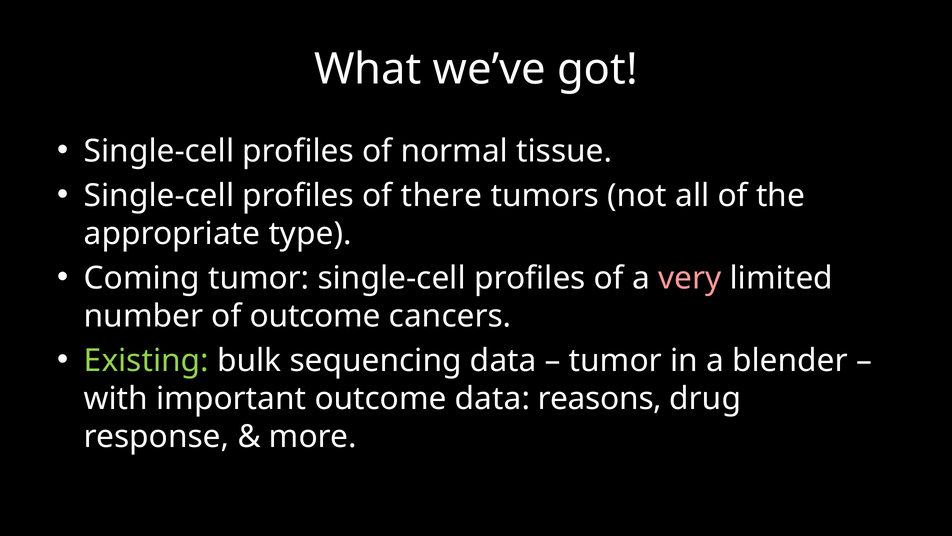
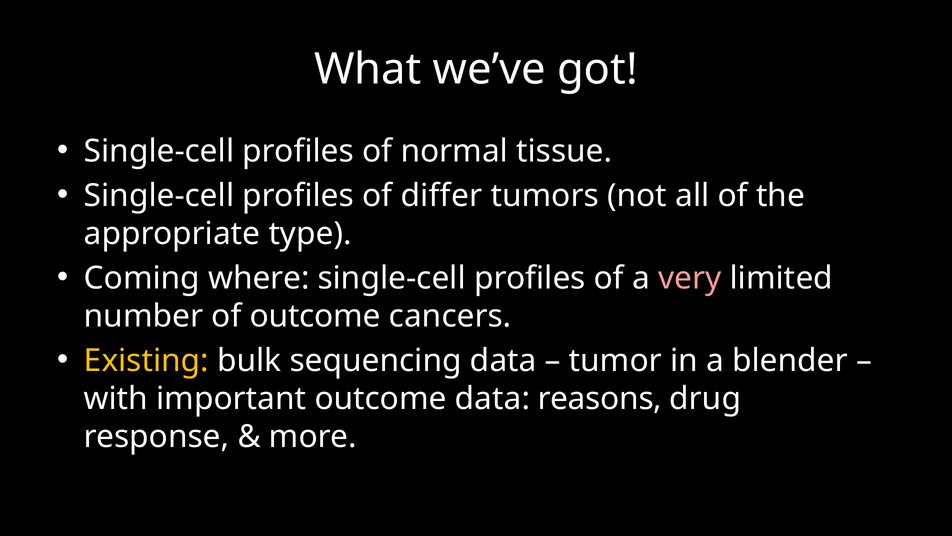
there: there -> differ (441, 195)
Coming tumor: tumor -> where (259, 278)
Existing colour: light green -> yellow (146, 360)
